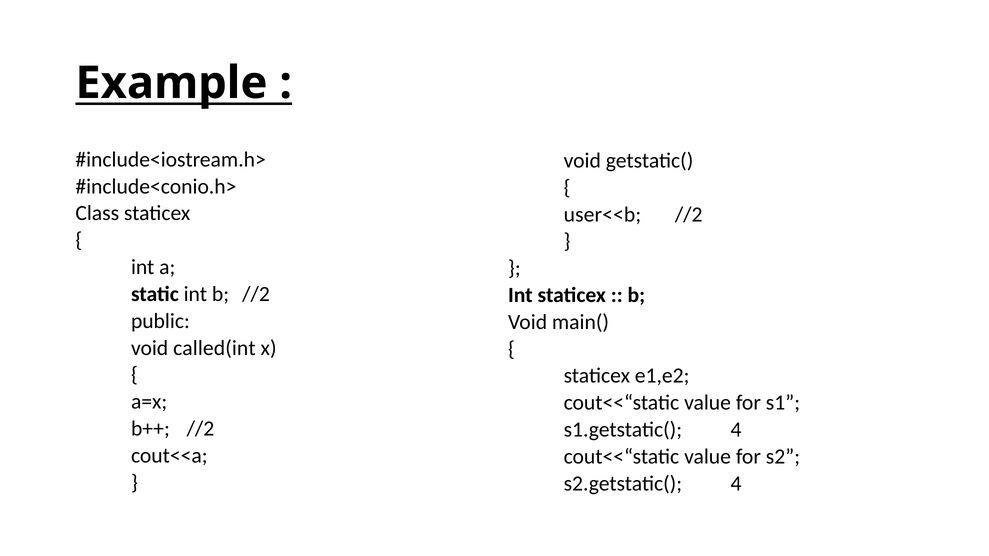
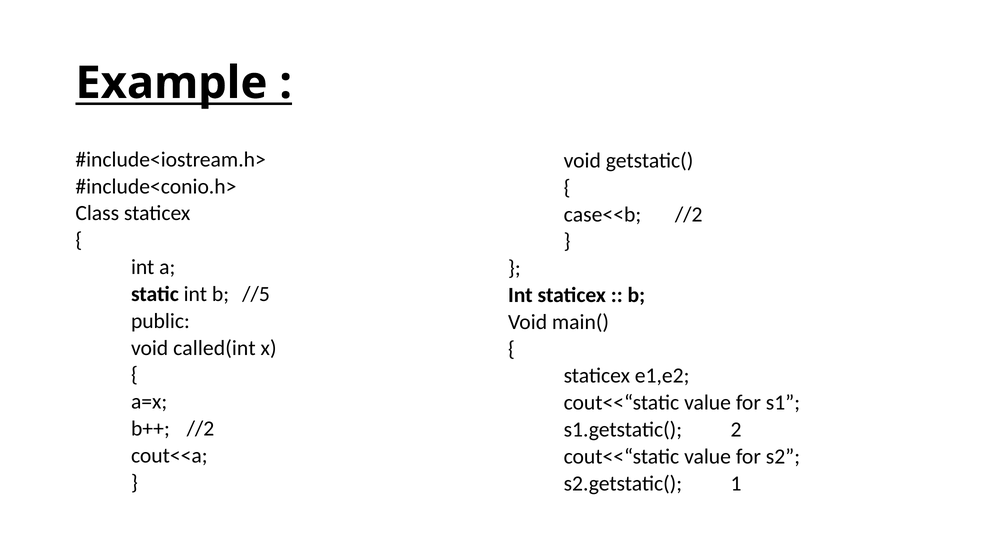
user<<b: user<<b -> case<<b (602, 215)
b //2: //2 -> //5 (256, 294)
s1.getstatic( 4: 4 -> 2 (736, 430)
s2.getstatic( 4: 4 -> 1 (736, 484)
